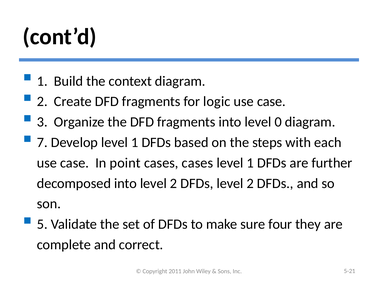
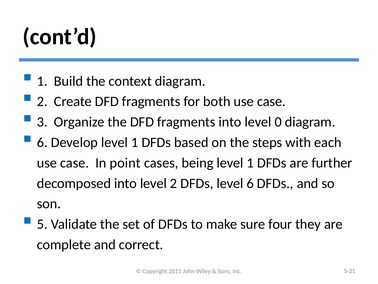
logic: logic -> both (217, 101)
7: 7 -> 6 (42, 142)
cases cases: cases -> being (198, 163)
DFDs level 2: 2 -> 6 (250, 183)
